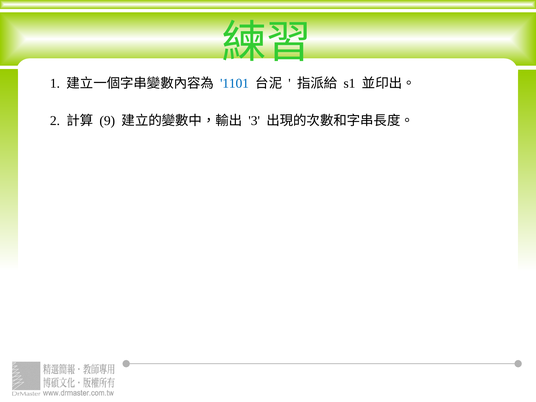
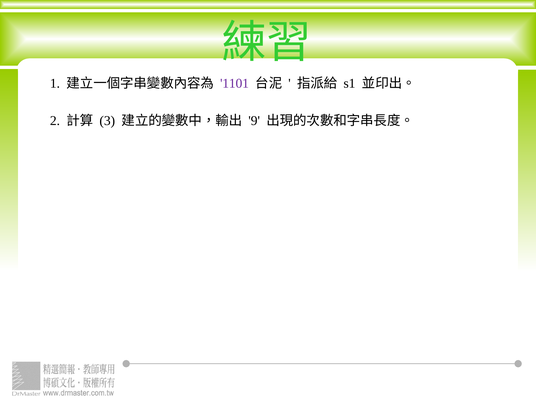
1101 colour: blue -> purple (234, 83)
9: 9 -> 3 (107, 121)
3: 3 -> 9 (254, 121)
